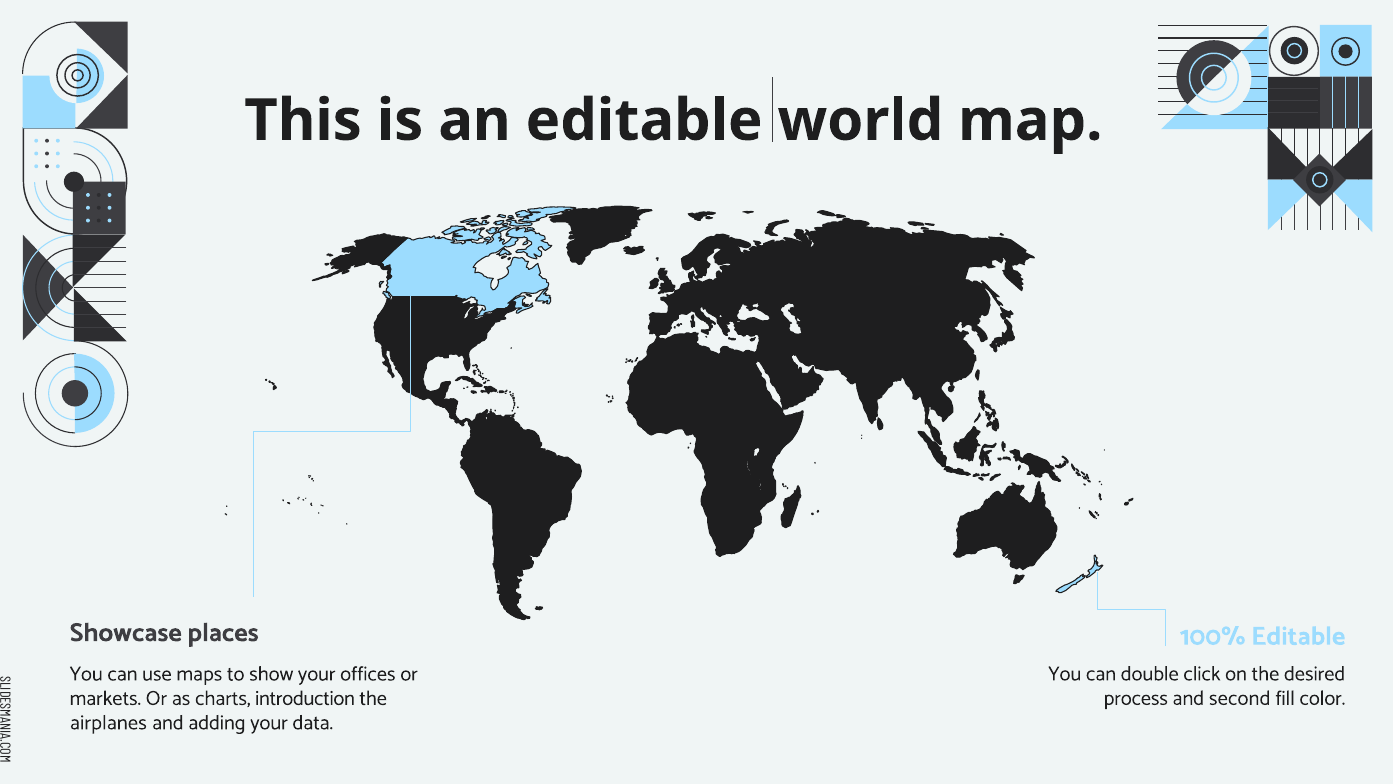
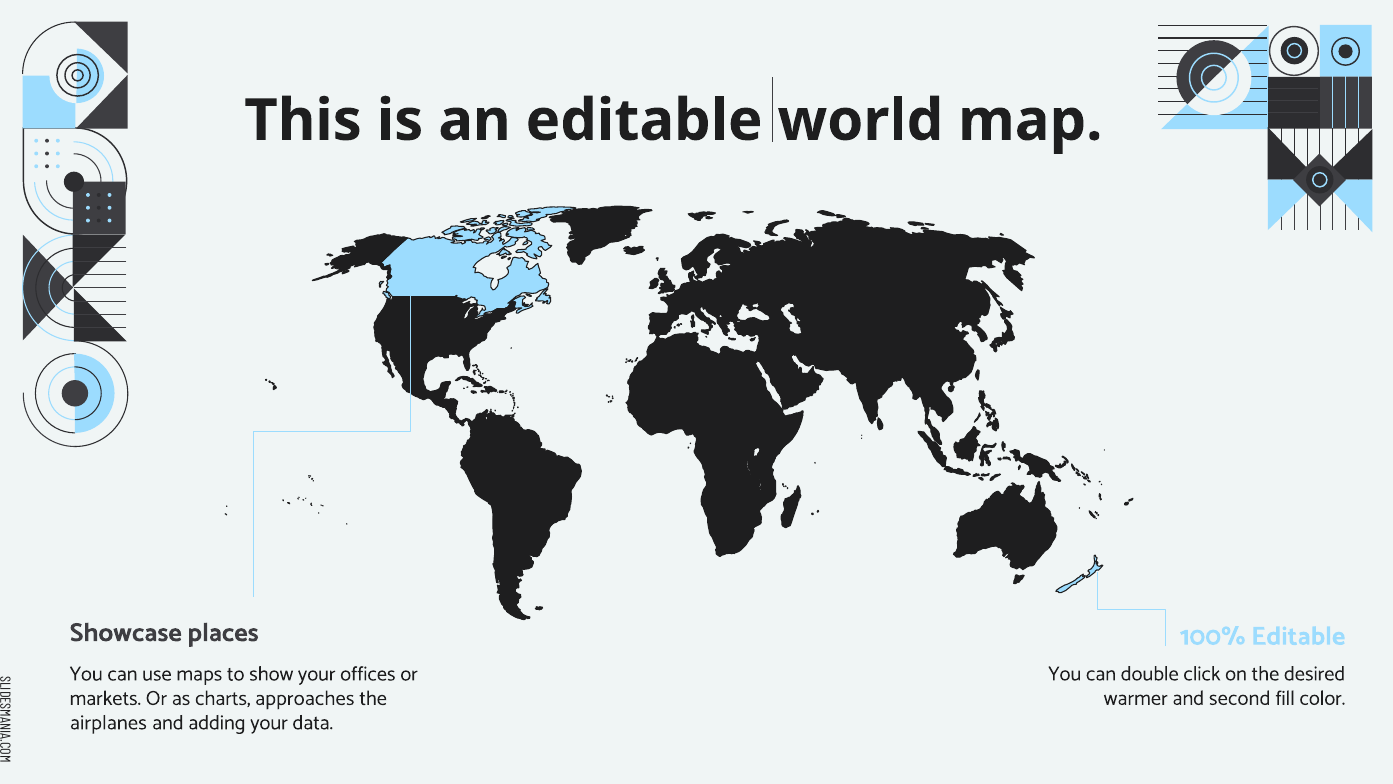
process: process -> warmer (1136, 698)
introduction: introduction -> approaches (305, 698)
